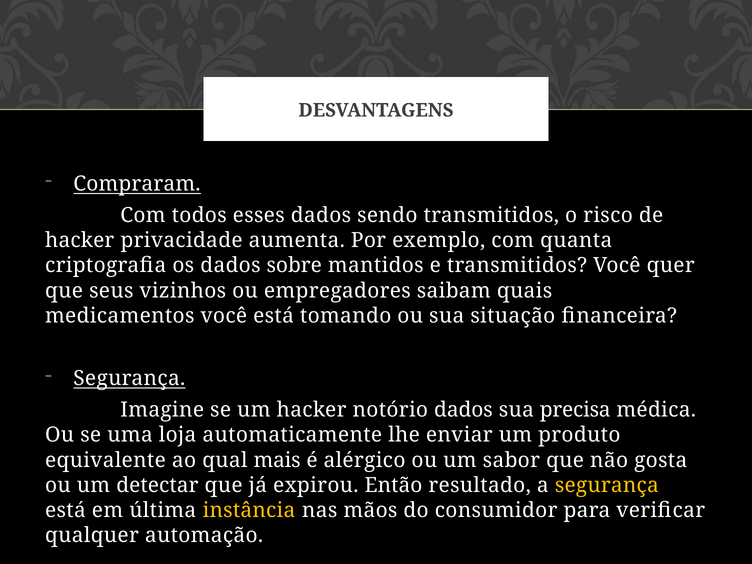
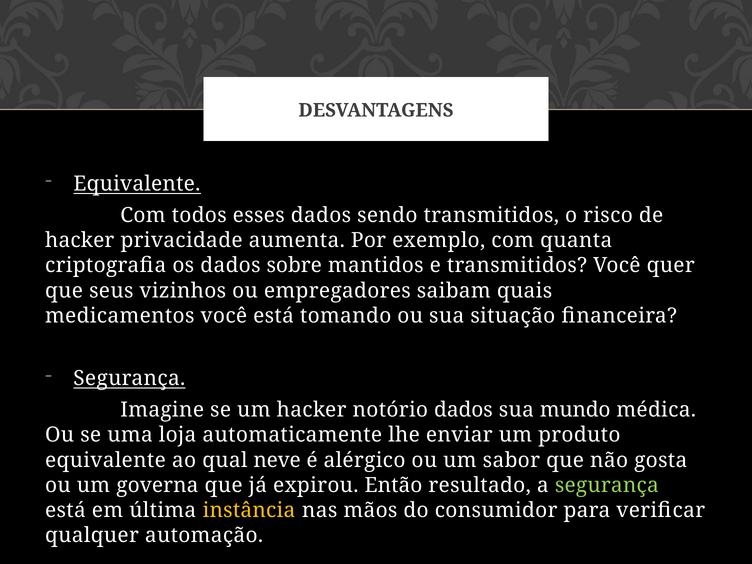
Compraram: Compraram -> Equivalente (137, 184)
precisa: precisa -> mundo (575, 410)
mais: mais -> neve (277, 460)
detectar: detectar -> governa (157, 485)
segurança colour: yellow -> light green (607, 485)
